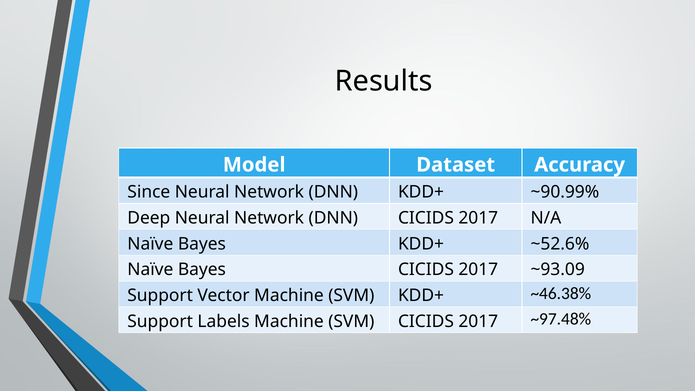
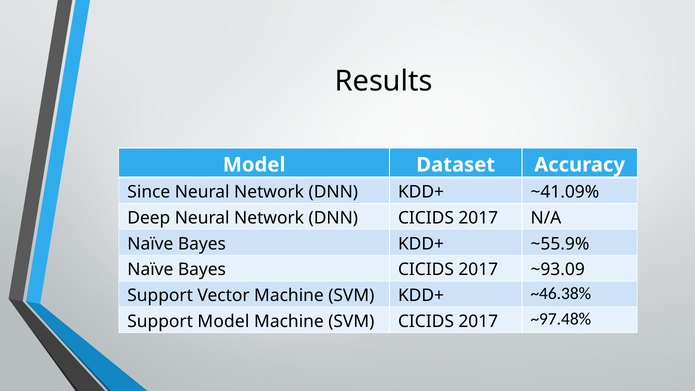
~90.99%: ~90.99% -> ~41.09% (565, 192)
~52.6%: ~52.6% -> ~55.9% (560, 244)
Support Labels: Labels -> Model (223, 321)
